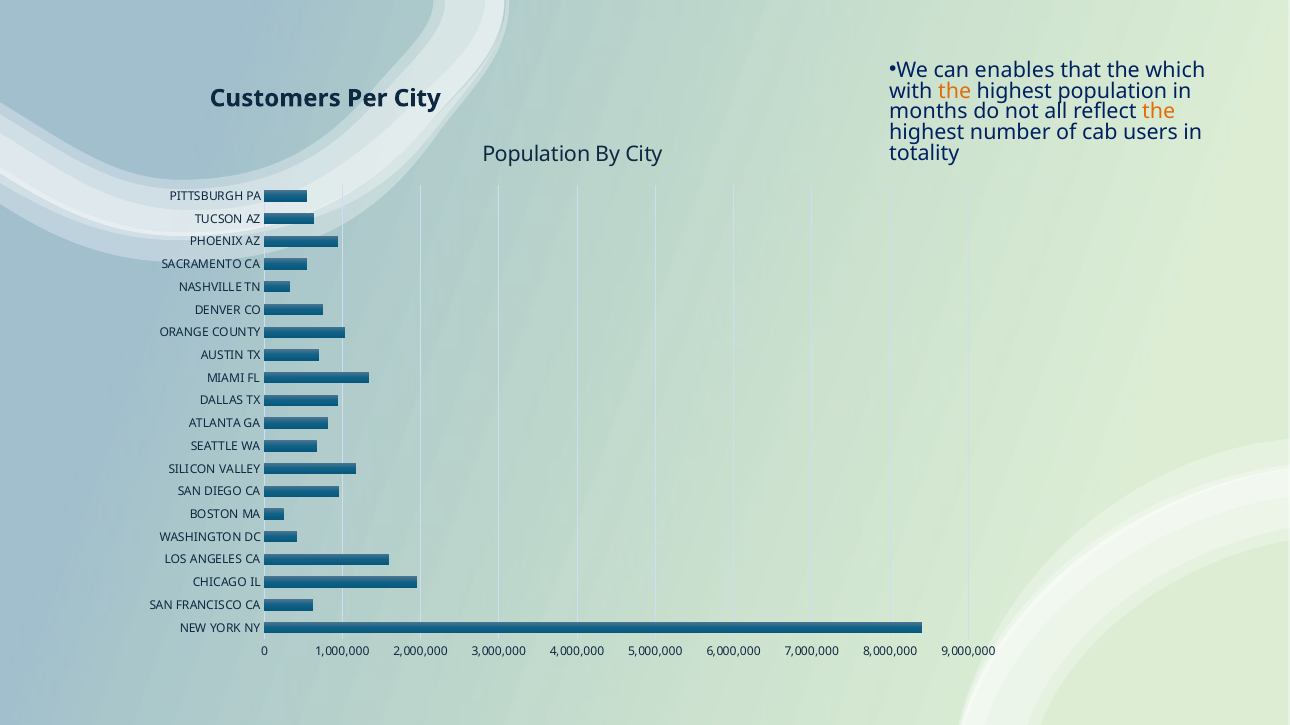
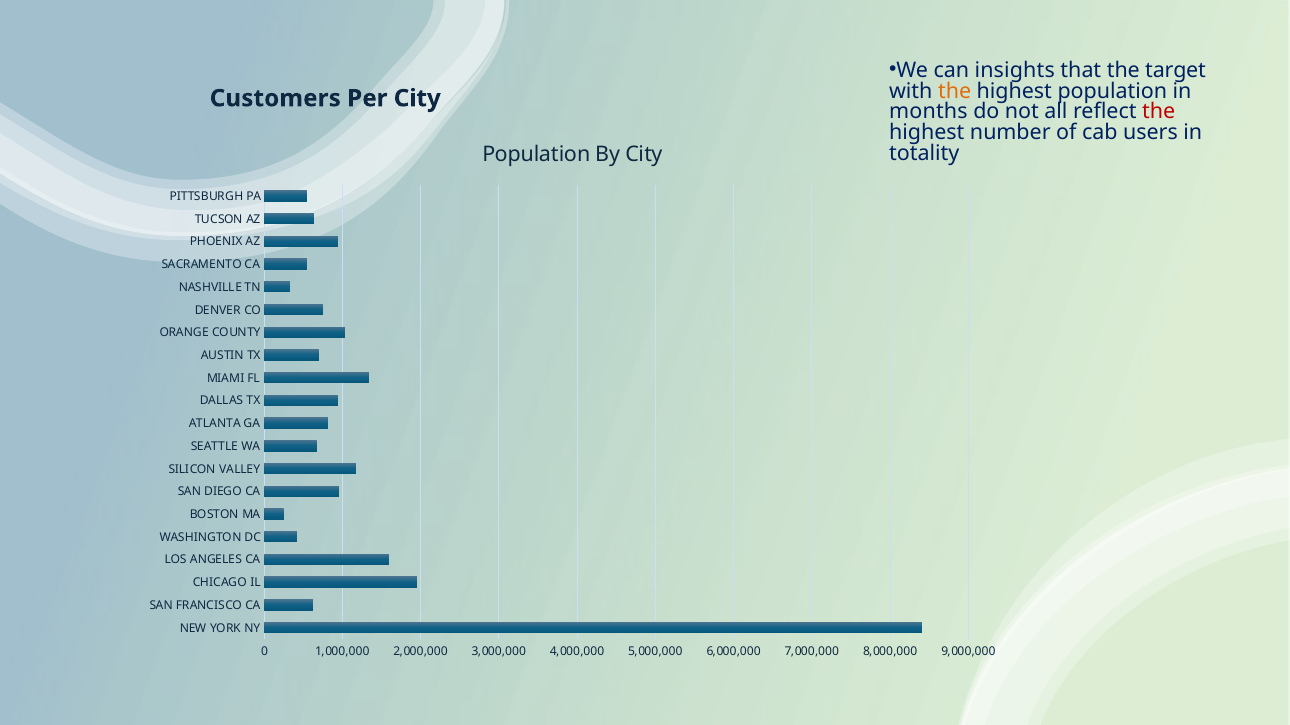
enables: enables -> insights (1015, 70)
which: which -> target (1176, 70)
the colour: orange -> red (1159, 112)
